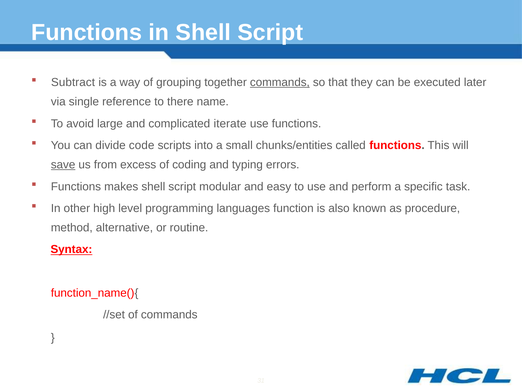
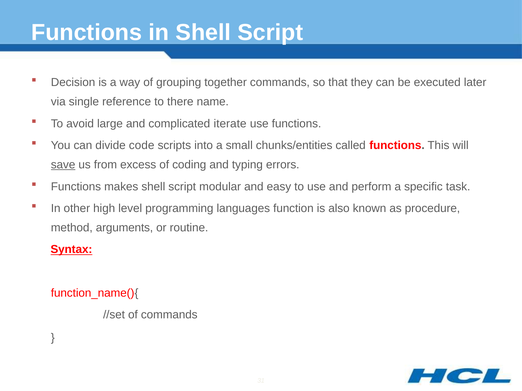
Subtract: Subtract -> Decision (73, 82)
commands underline: present -> none (280, 82)
alternative: alternative -> arguments (124, 228)
